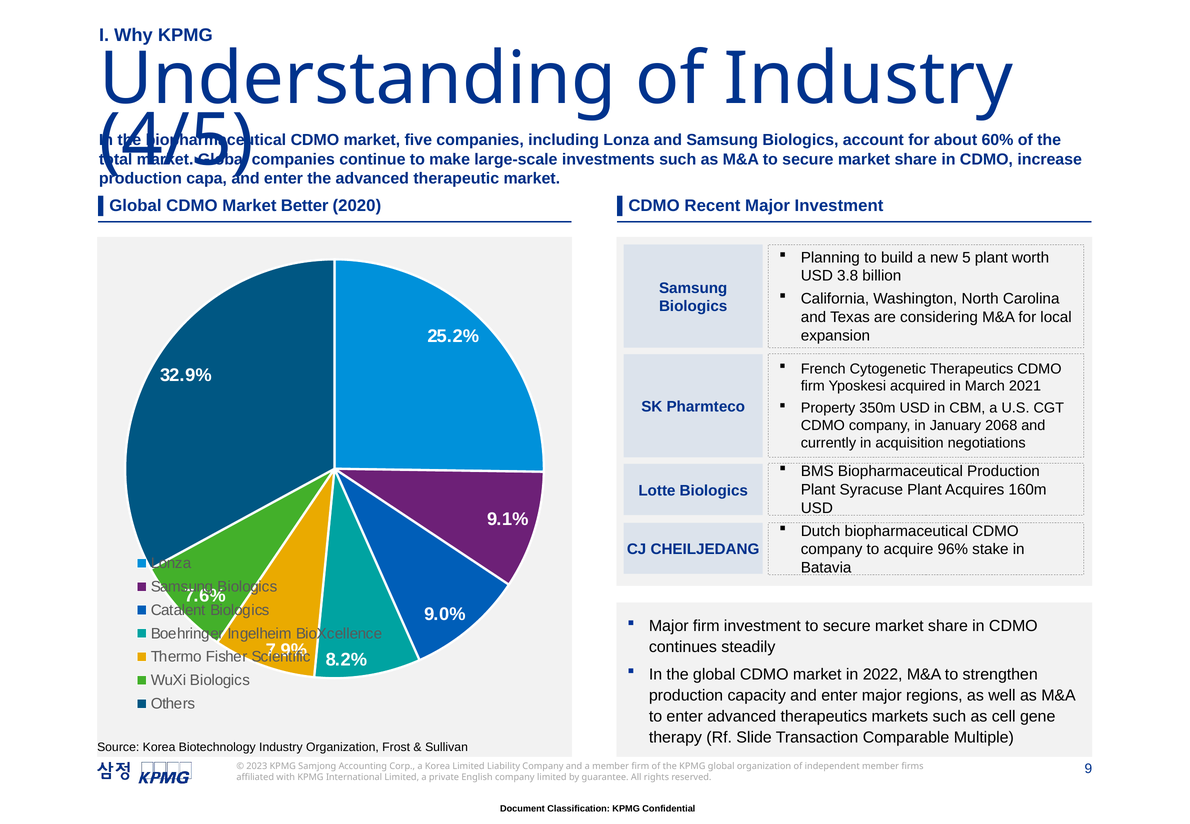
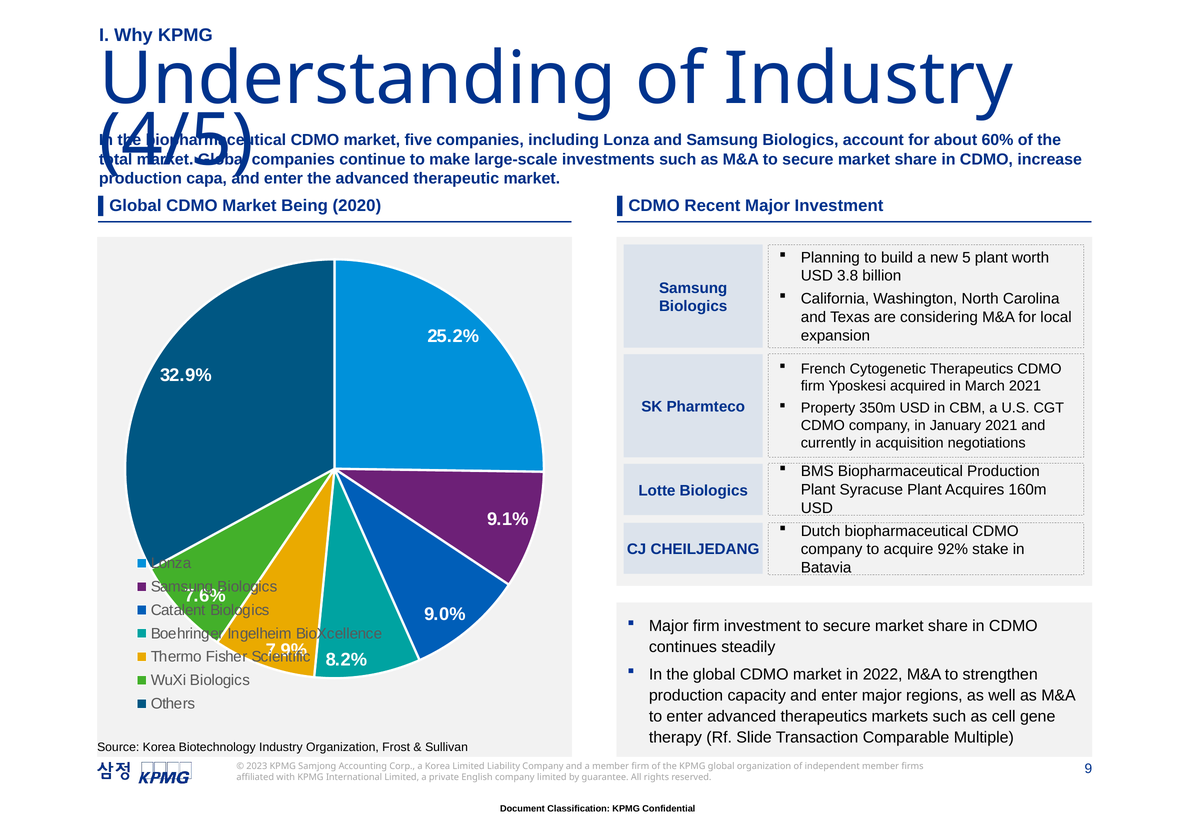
Better: Better -> Being (305, 206)
January 2068: 2068 -> 2021 (1001, 425)
96%: 96% -> 92% (953, 549)
